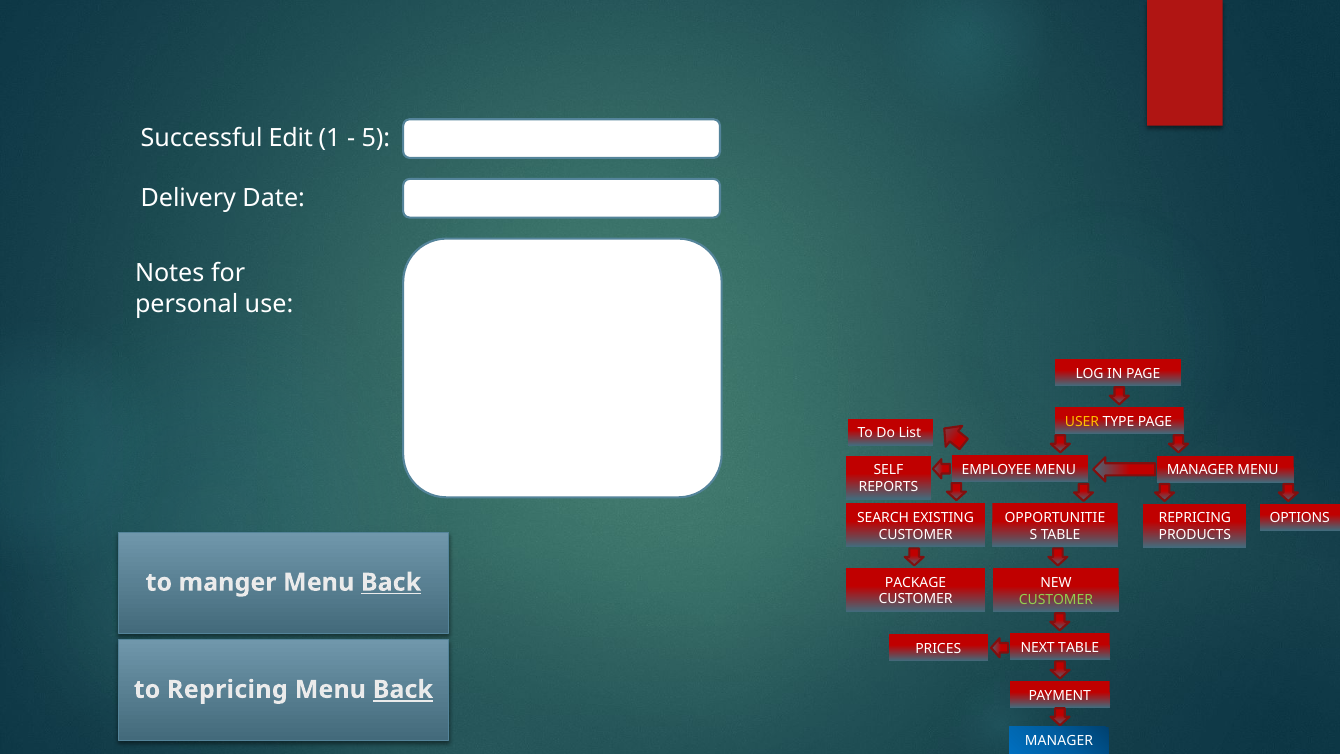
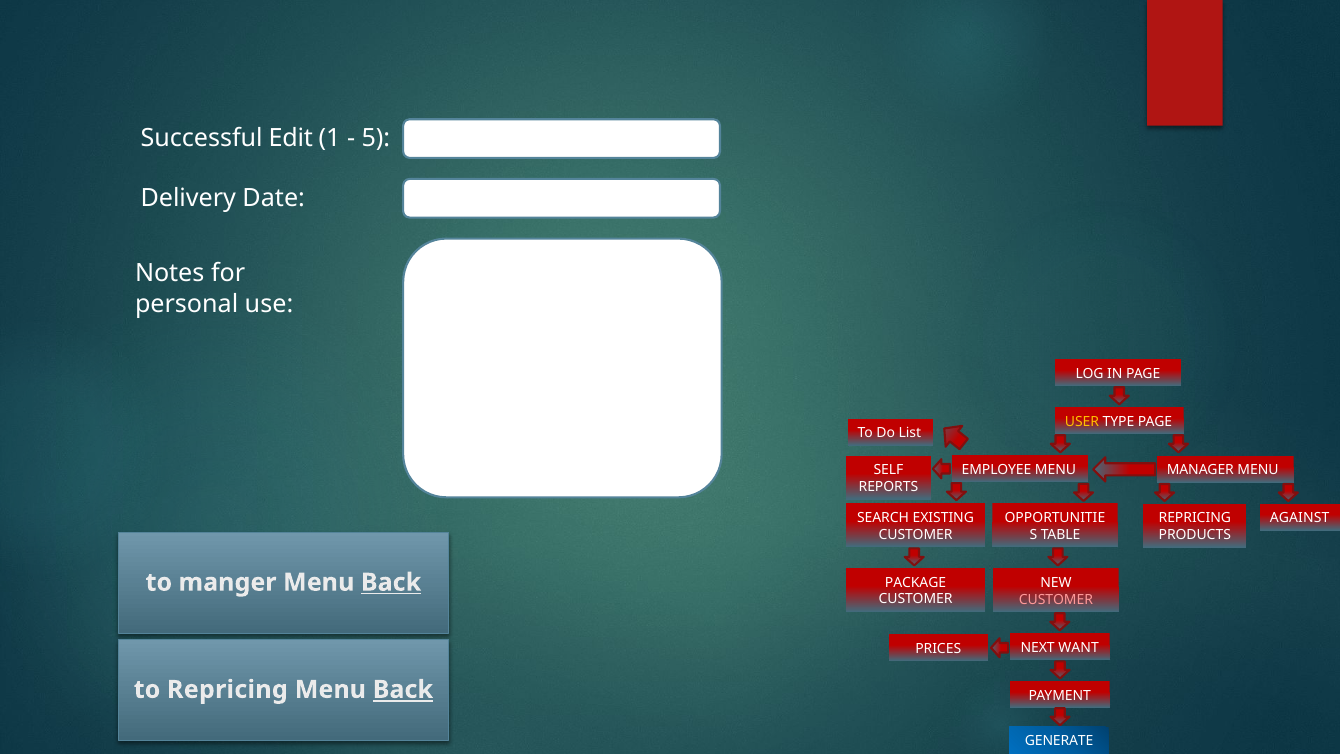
OPTIONS: OPTIONS -> AGAINST (1300, 518)
CUSTOMER colour: light green -> pink (1056, 599)
NEXT TABLE: TABLE -> WANT (1079, 647)
MANAGER: MANAGER -> GENERATE (1059, 741)
